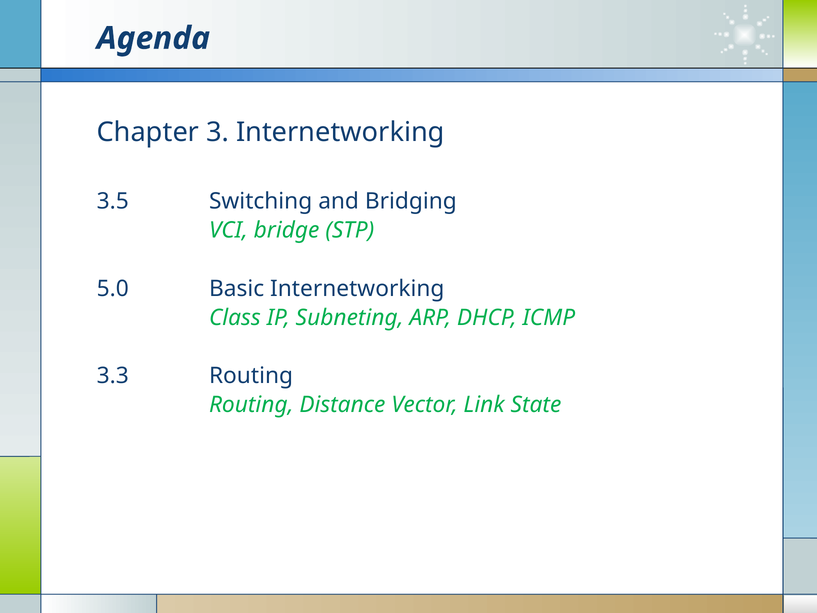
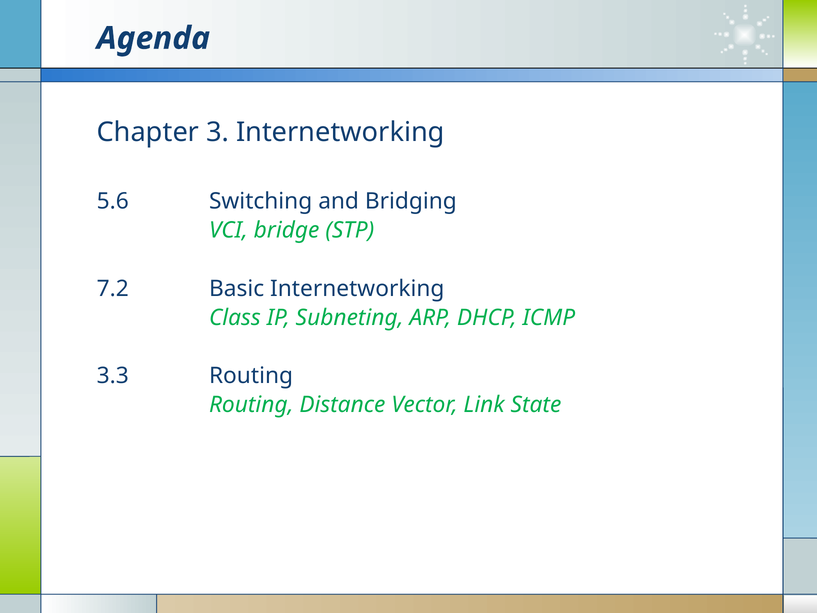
3.5: 3.5 -> 5.6 (113, 201)
5.0: 5.0 -> 7.2 (113, 288)
